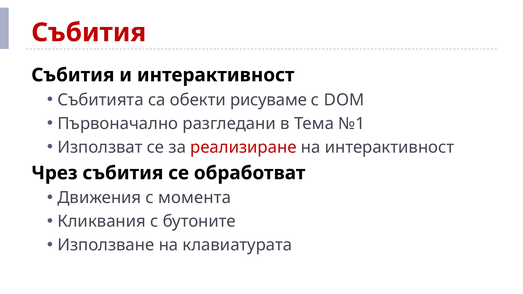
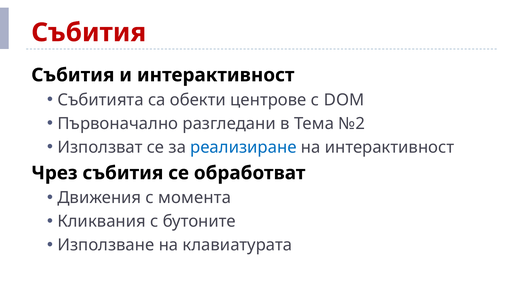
рисуваме: рисуваме -> центрове (268, 100)
№1: №1 -> №2 (352, 124)
реализиране colour: red -> blue (243, 147)
